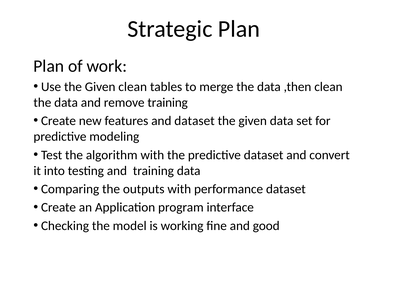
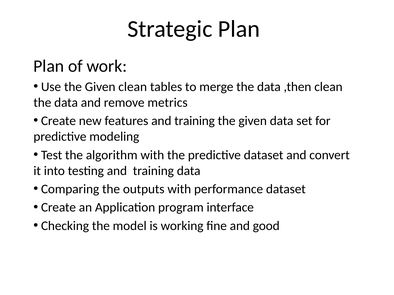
remove training: training -> metrics (168, 103)
features and dataset: dataset -> training (195, 121)
